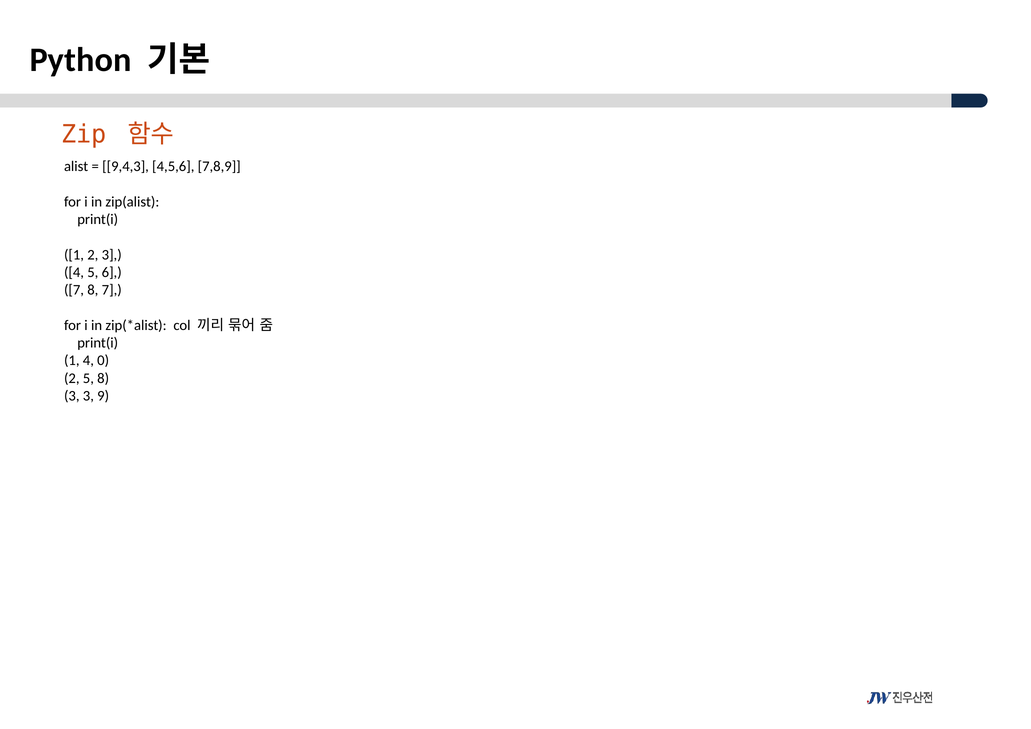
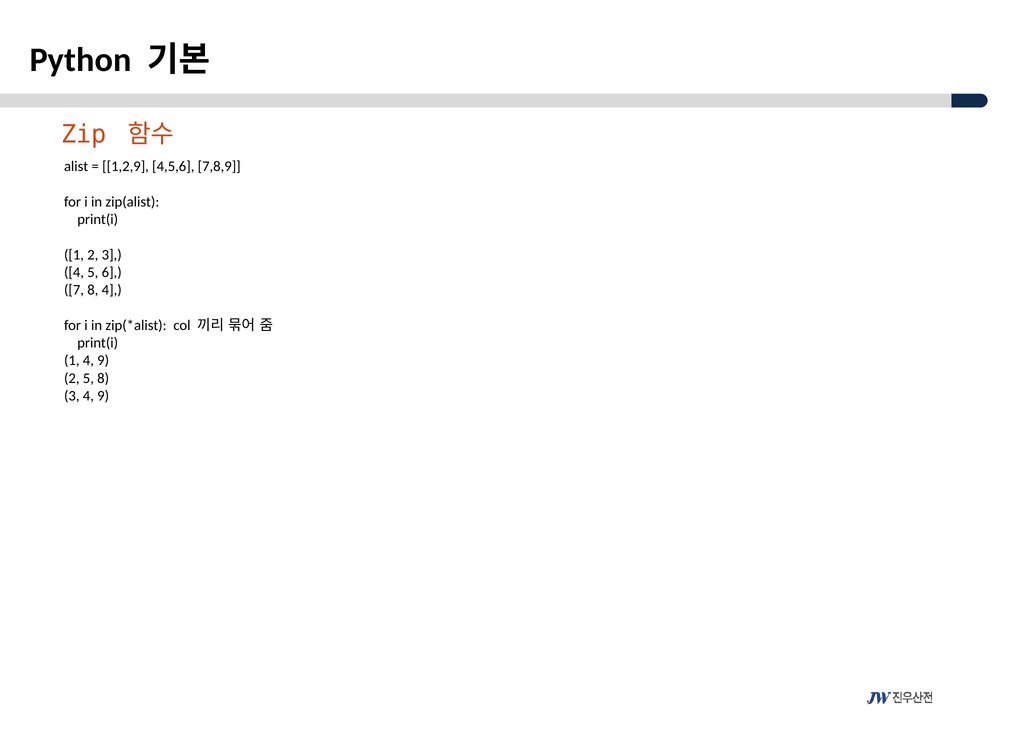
9,4,3: 9,4,3 -> 1,2,9 (126, 167)
8 7: 7 -> 4 (112, 290)
1 4 0: 0 -> 9 (103, 361)
3: 3 -> 4 (88, 396)
